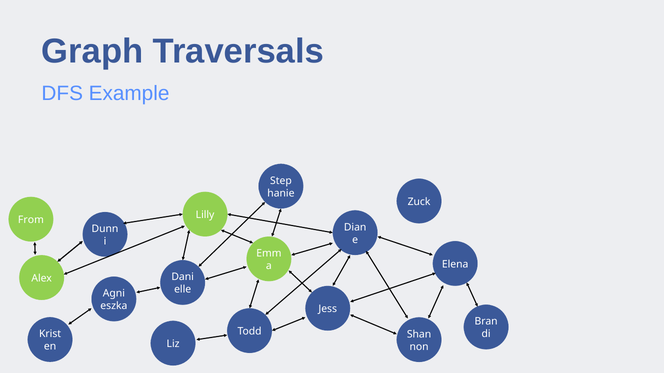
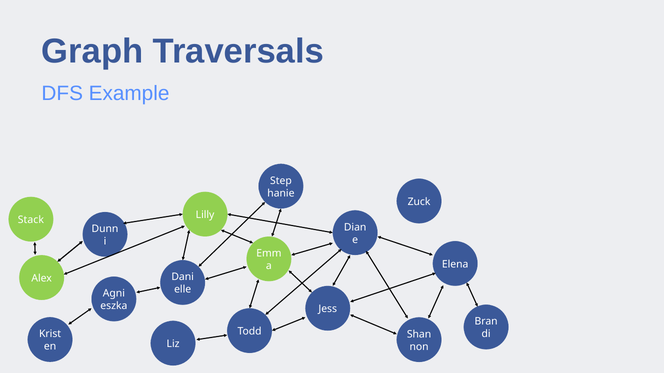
From: From -> Stack (31, 220)
